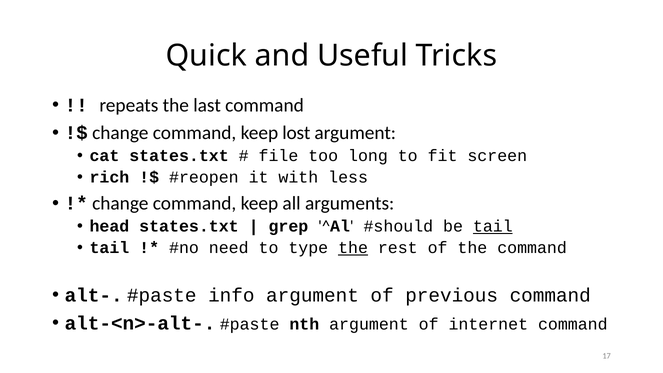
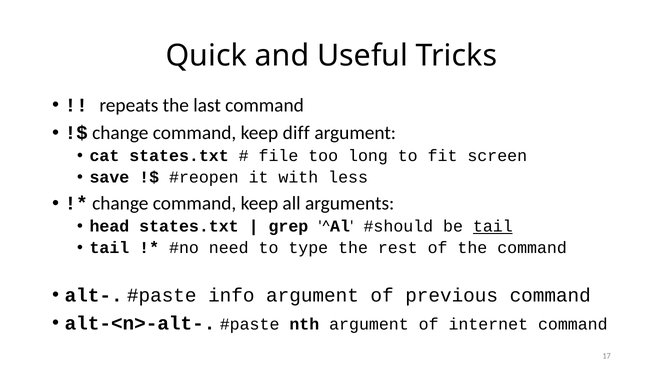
lost: lost -> diff (296, 133)
rich: rich -> save (109, 177)
the underline: present -> none (353, 248)
